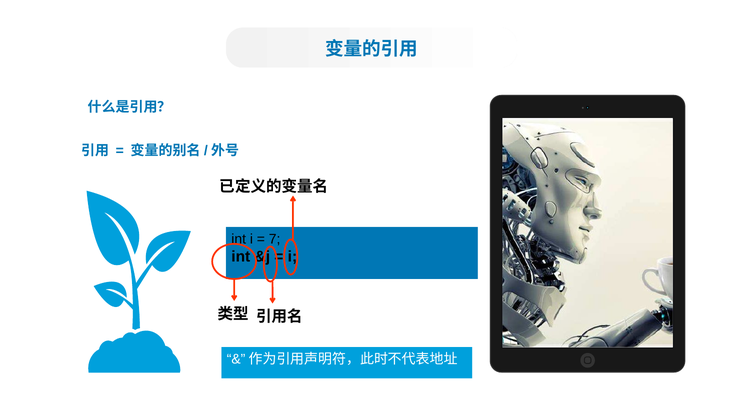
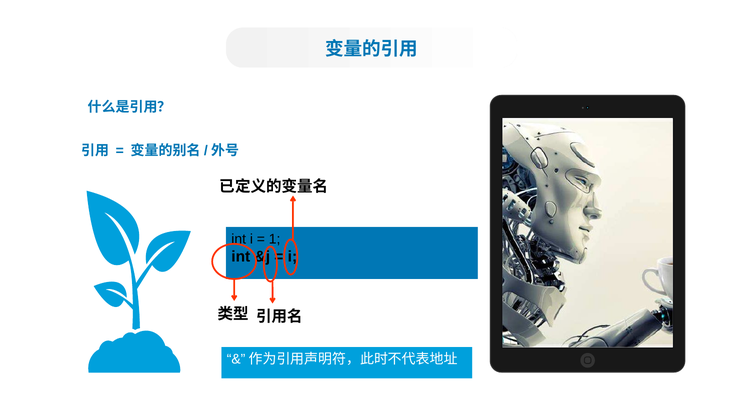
7: 7 -> 1 (275, 239)
